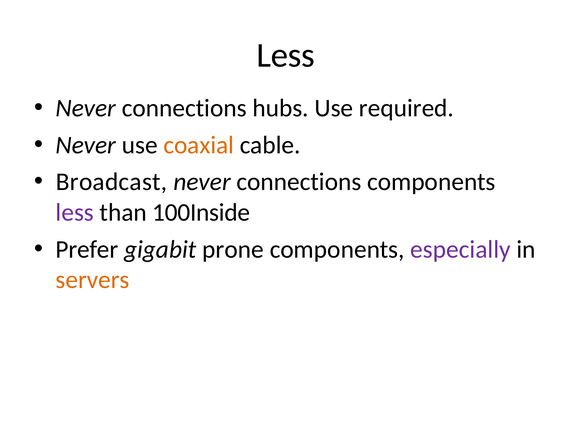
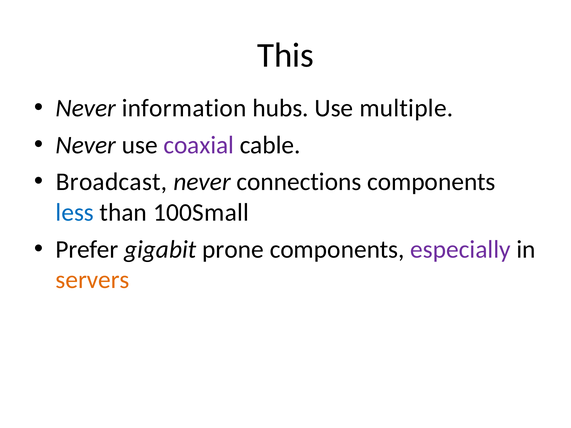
Less: Less -> This (285, 55)
connections: connections -> information (184, 108)
required: required -> multiple (406, 108)
coaxial colour: orange -> purple (199, 145)
less colour: purple -> blue (75, 213)
100Inside: 100Inside -> 100Small (201, 213)
